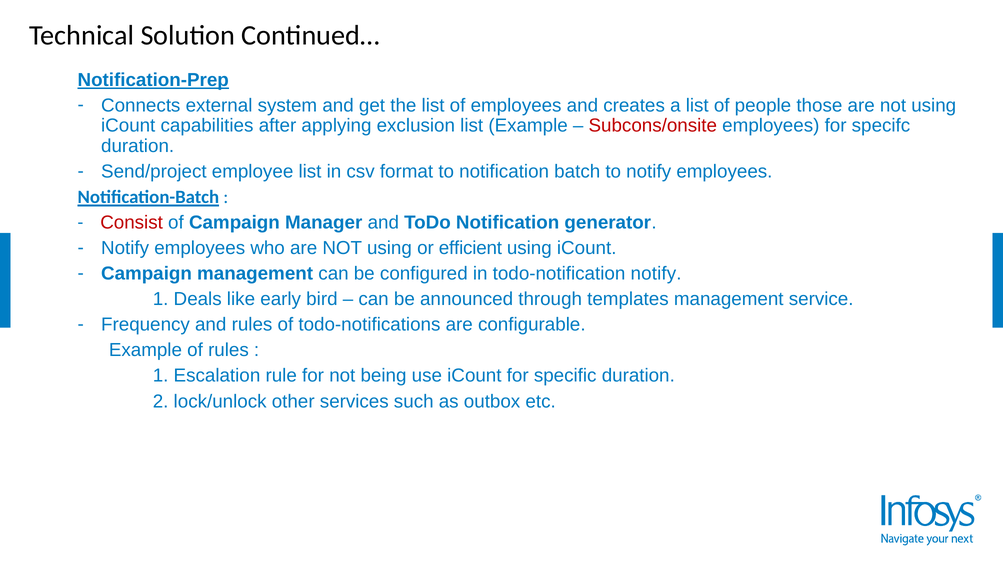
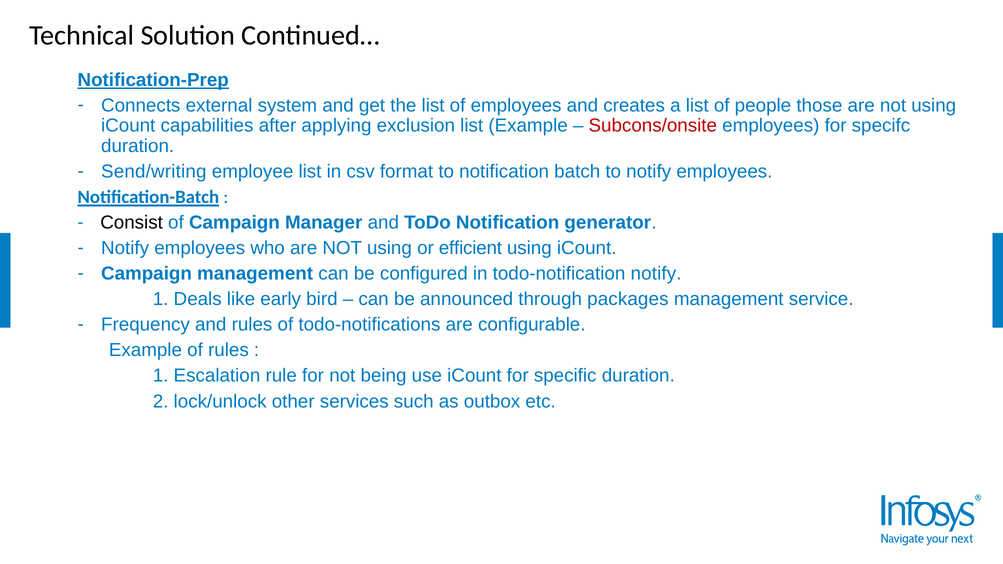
Send/project: Send/project -> Send/writing (154, 172)
Consist colour: red -> black (132, 223)
templates: templates -> packages (628, 299)
